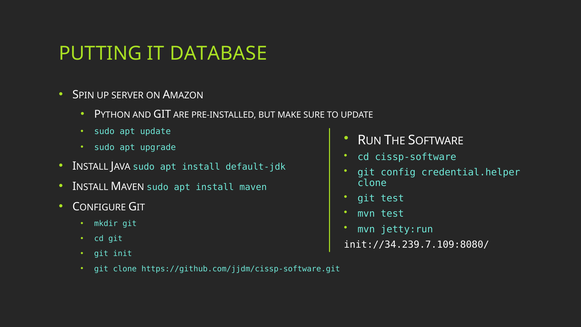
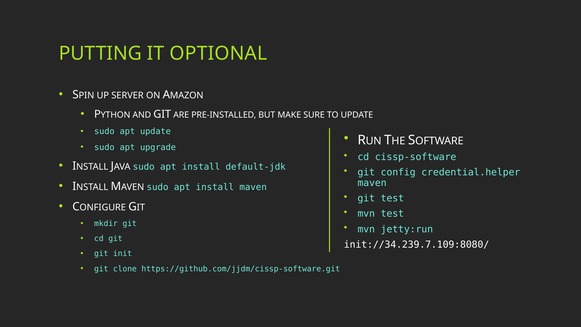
DATABASE: DATABASE -> OPTIONAL (218, 53)
clone: clone -> maven (372, 183)
